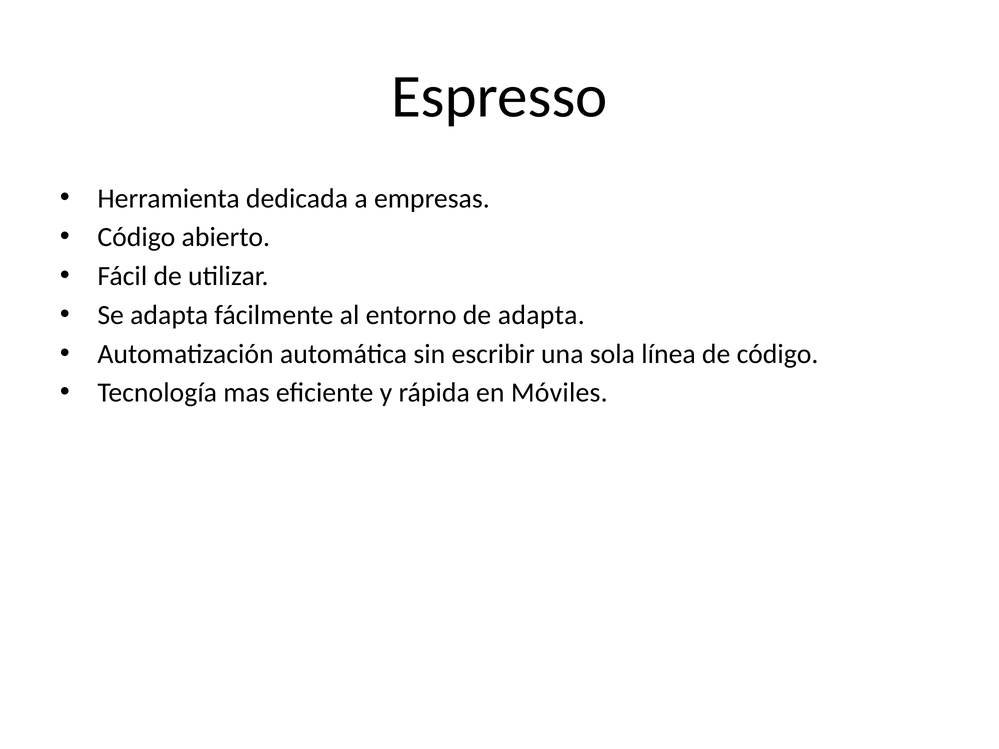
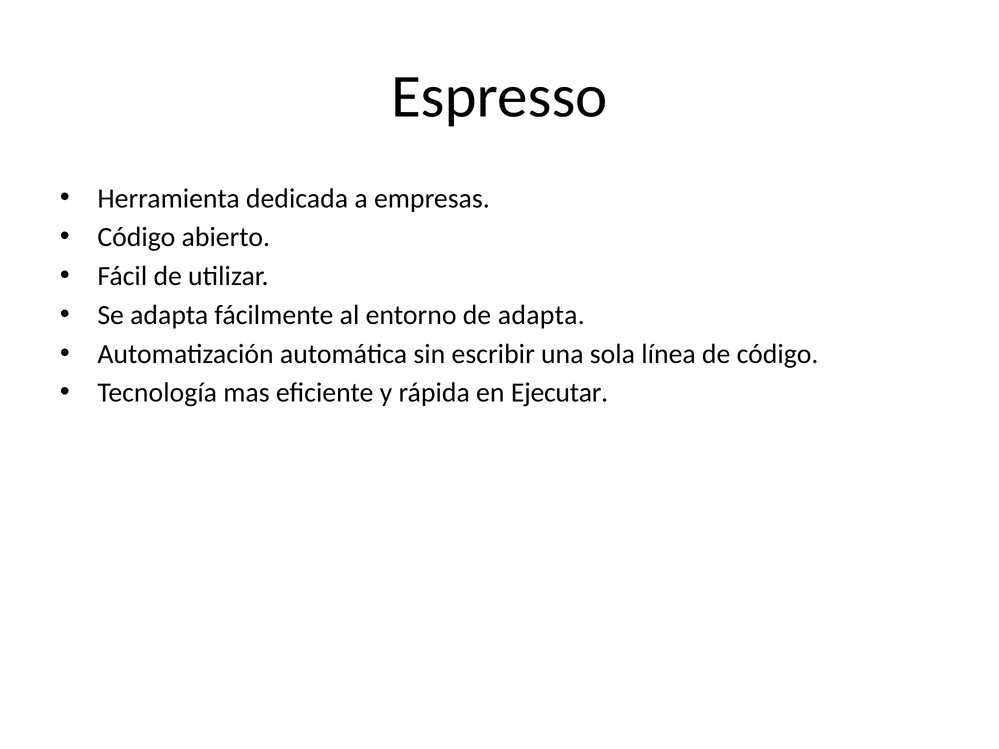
Móviles: Móviles -> Ejecutar (560, 393)
